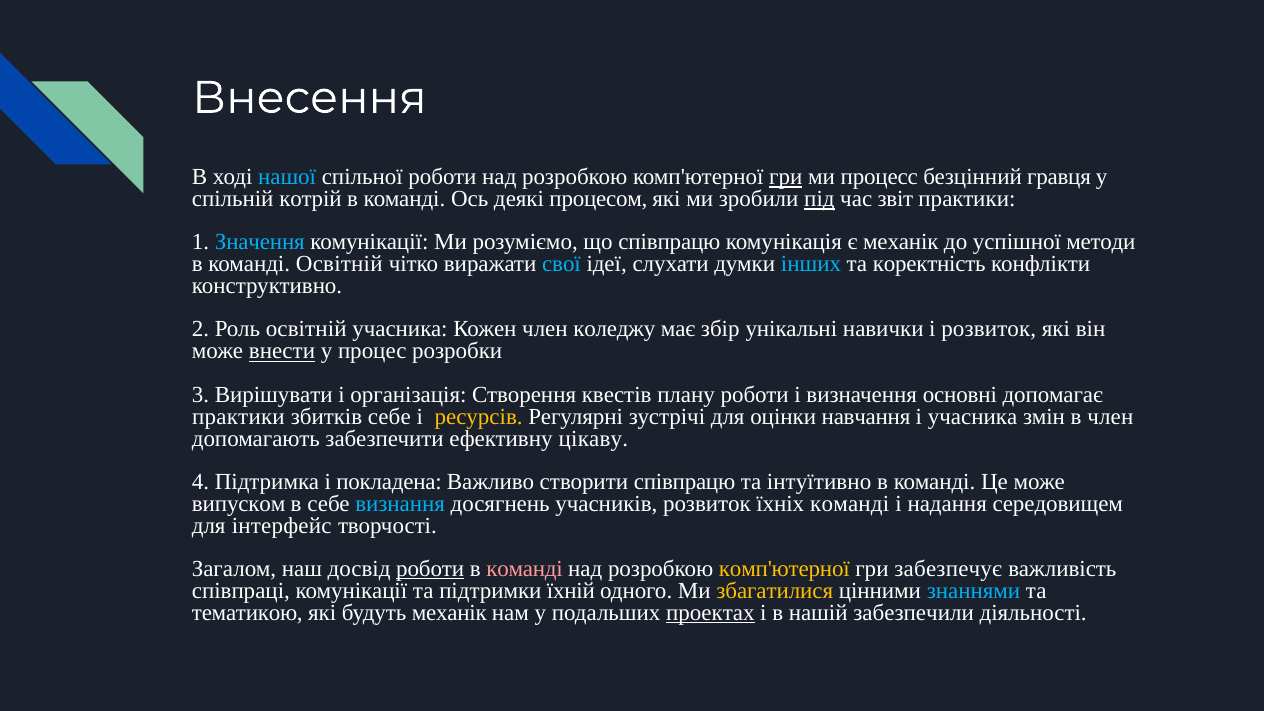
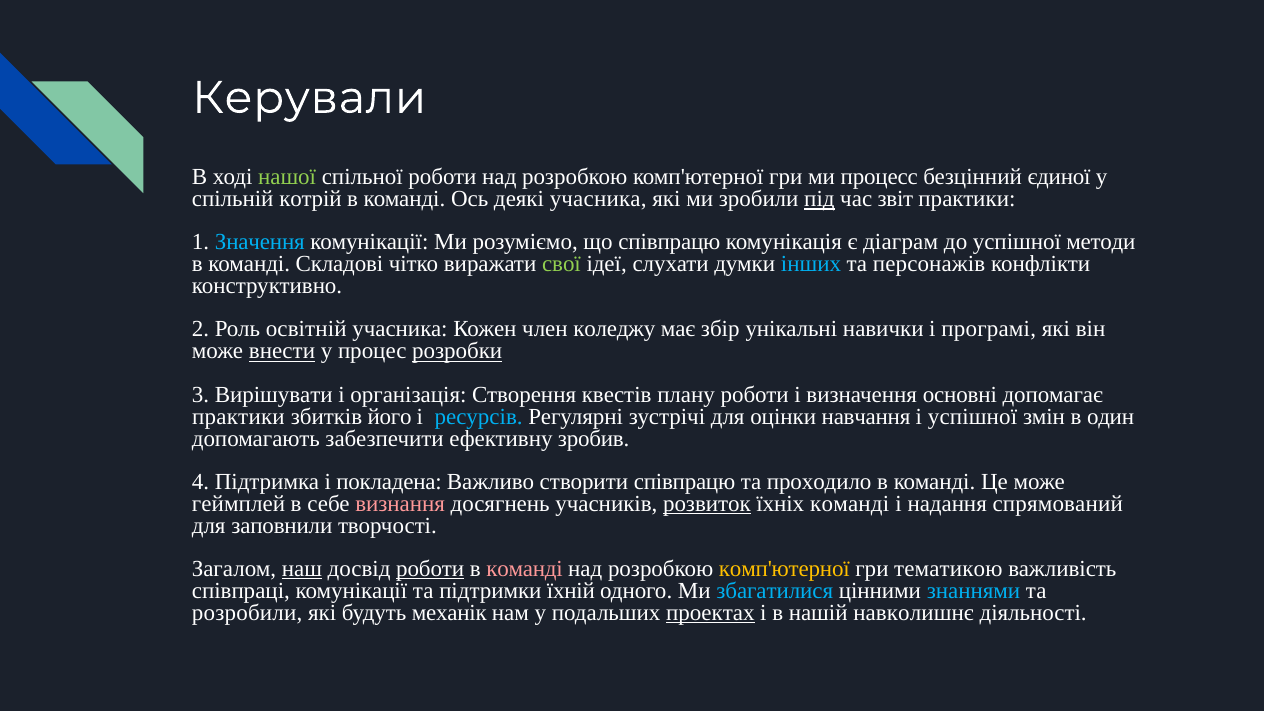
Внесення: Внесення -> Керували (309, 98)
нашої colour: light blue -> light green (287, 177)
гри underline: present -> none (786, 177)
гравця: гравця -> єдиної (1059, 177)
деякі процесом: процесом -> учасника (598, 199)
є механік: механік -> діаграм (901, 242)
команді Освітній: Освітній -> Складові (339, 264)
свої colour: light blue -> light green (561, 264)
коректність: коректність -> персонажів (929, 264)
і розвиток: розвиток -> програмі (989, 329)
розробки underline: none -> present (457, 351)
збитків себе: себе -> його (390, 417)
ресурсів colour: yellow -> light blue (479, 417)
і учасника: учасника -> успішної (973, 417)
в член: член -> один (1111, 417)
цікаву: цікаву -> зробив (594, 439)
інтуїтивно: інтуїтивно -> проходило (819, 482)
випуском: випуском -> геймплей (239, 504)
визнання colour: light blue -> pink (400, 504)
розвиток underline: none -> present (707, 504)
середовищем: середовищем -> спрямований (1058, 504)
інтерфейс: інтерфейс -> заповнили (282, 526)
наш underline: none -> present (302, 569)
забезпечує: забезпечує -> тематикою (948, 569)
збагатилися colour: yellow -> light blue (775, 591)
тематикою: тематикою -> розробили (247, 613)
забезпечили: забезпечили -> навколишнє (914, 613)
